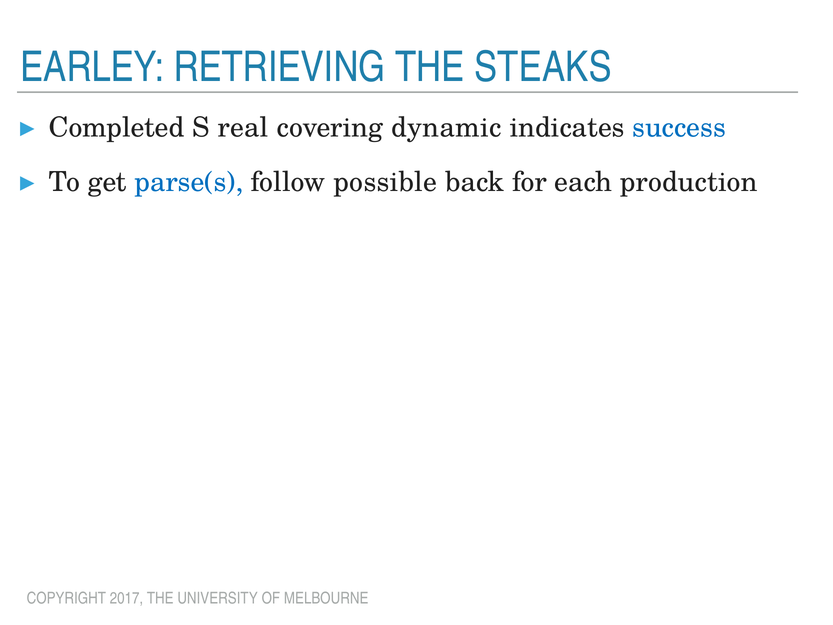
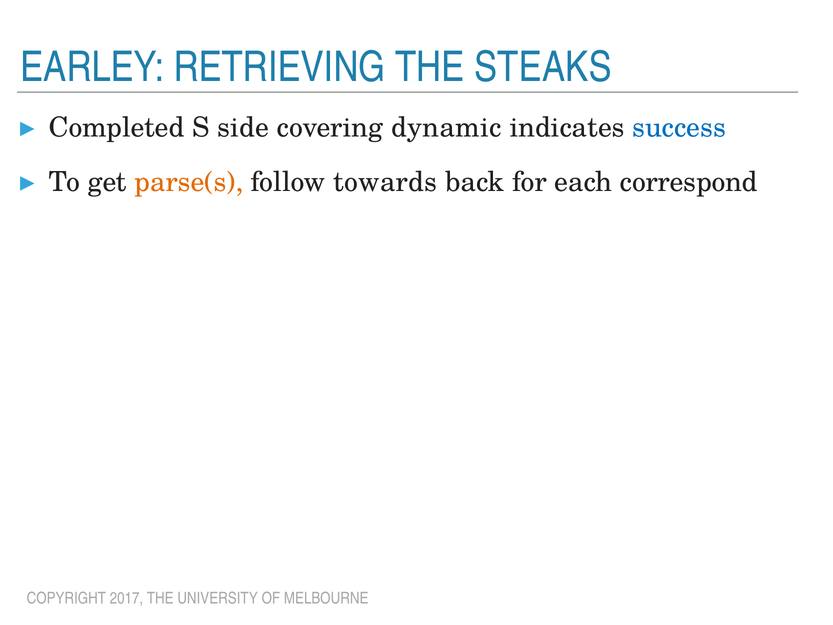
real: real -> side (243, 128)
parse(s colour: blue -> orange (189, 182)
possible: possible -> towards (385, 182)
production: production -> correspond (689, 182)
